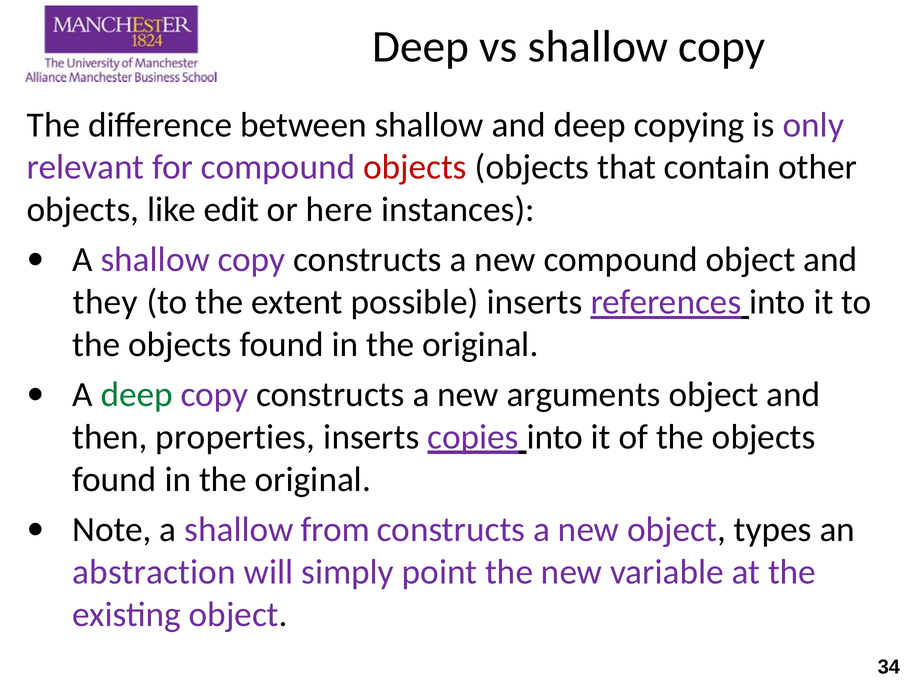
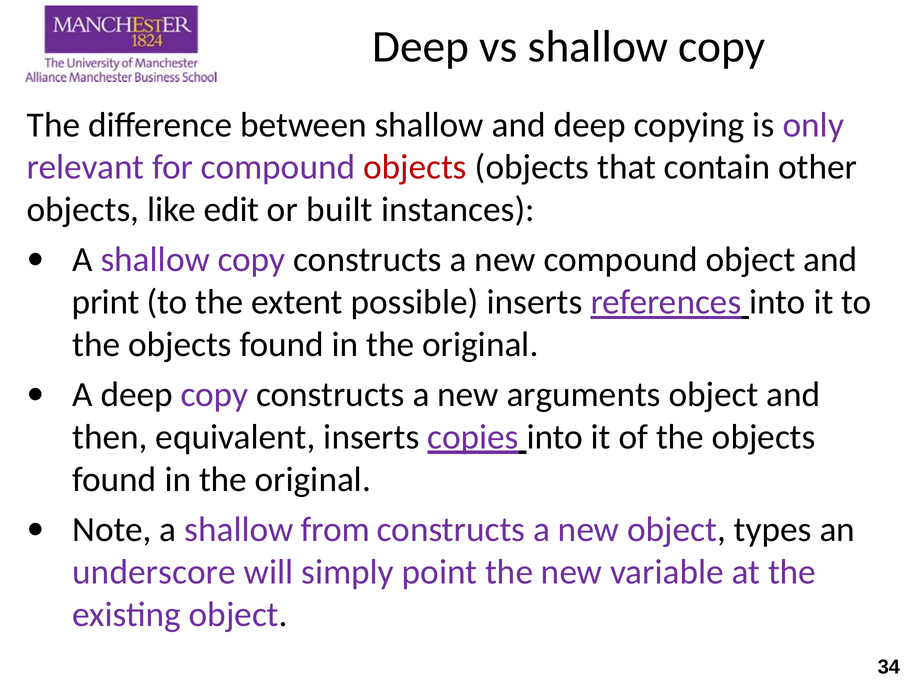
here: here -> built (339, 210)
they: they -> print (106, 302)
deep colour: green -> black (137, 395)
properties: properties -> equivalent (235, 437)
abstraction: abstraction -> underscore (154, 572)
